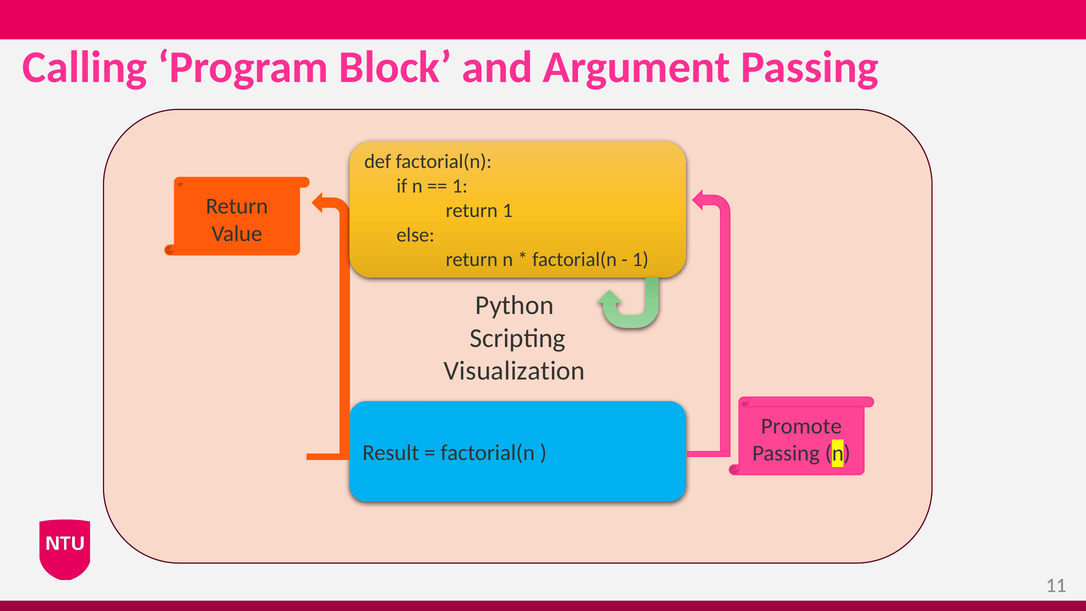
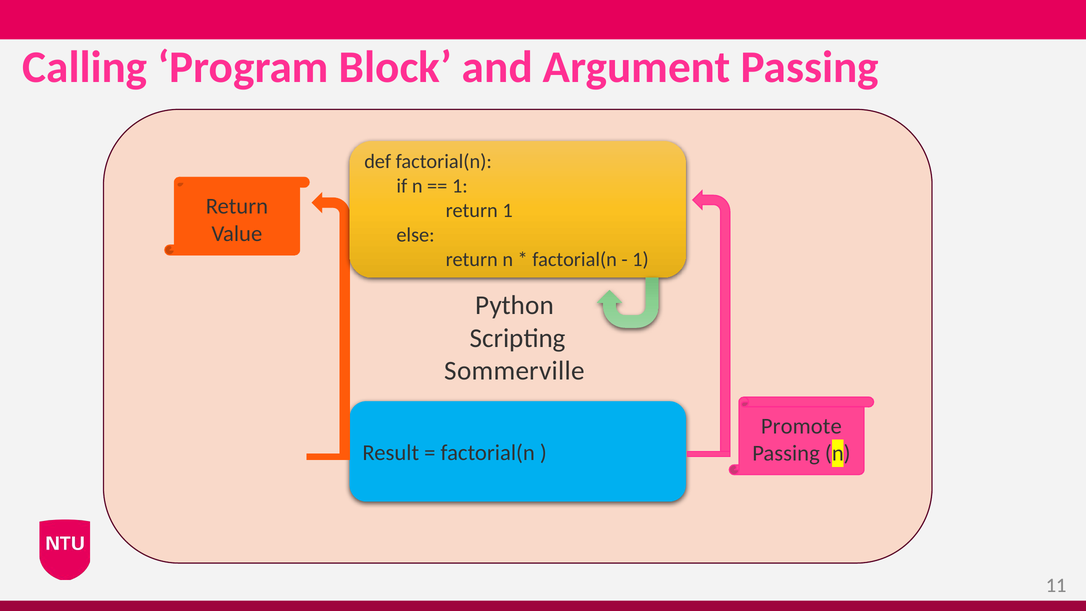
Visualization: Visualization -> Sommerville (514, 371)
